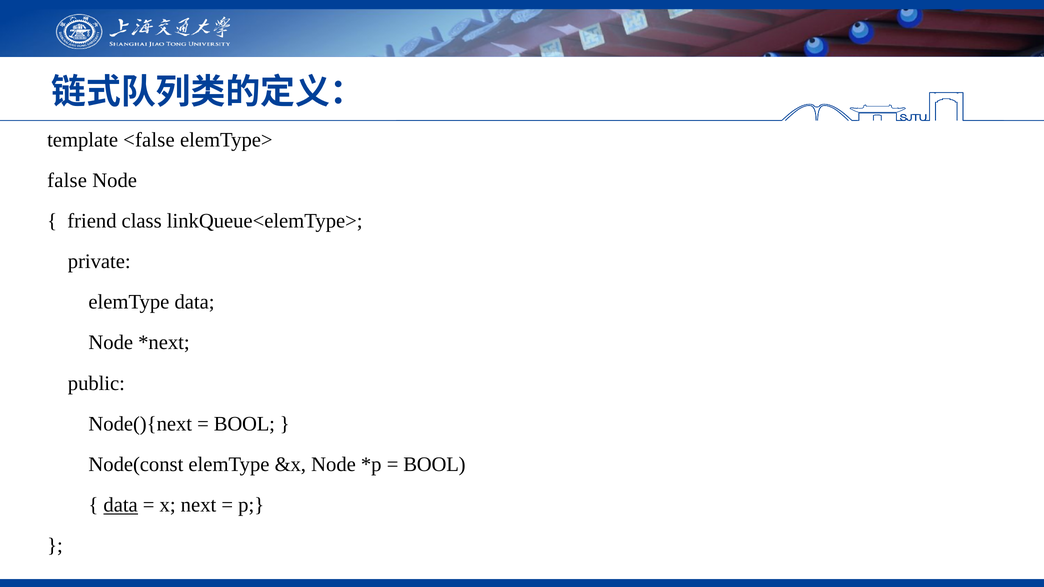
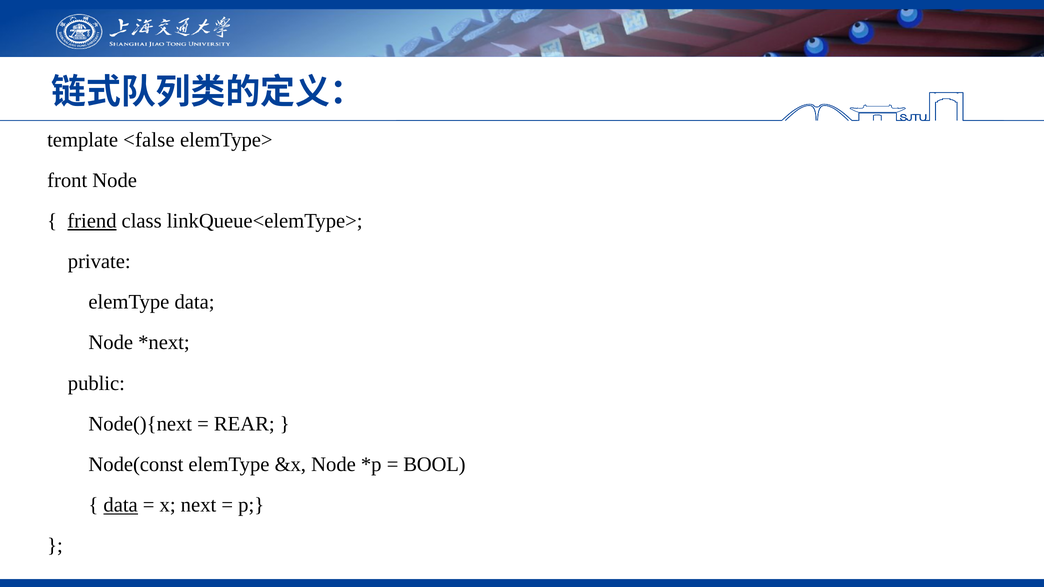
false: false -> front (67, 180)
friend underline: none -> present (92, 221)
BOOL: BOOL -> REAR (244, 424)
